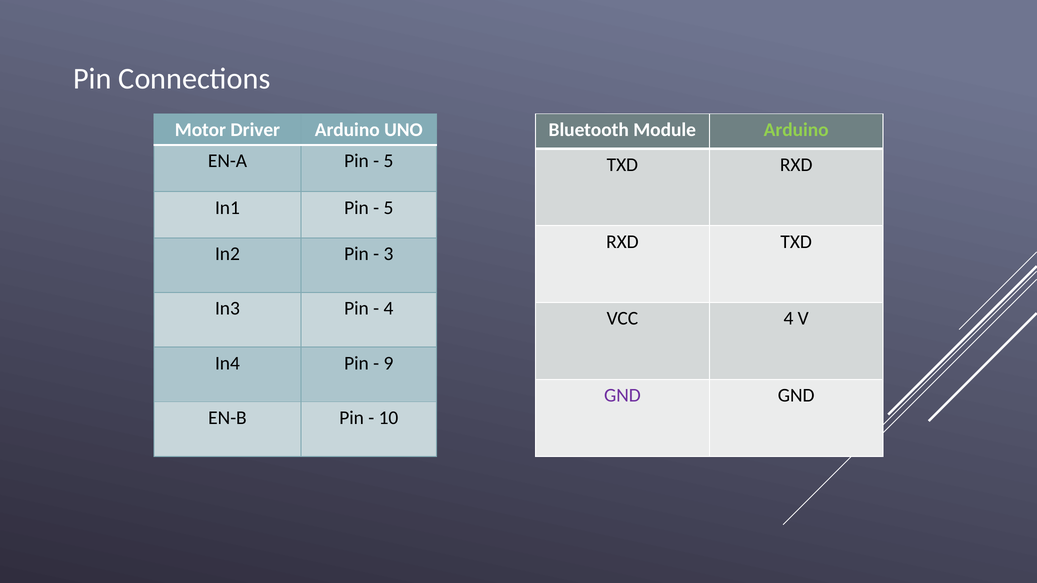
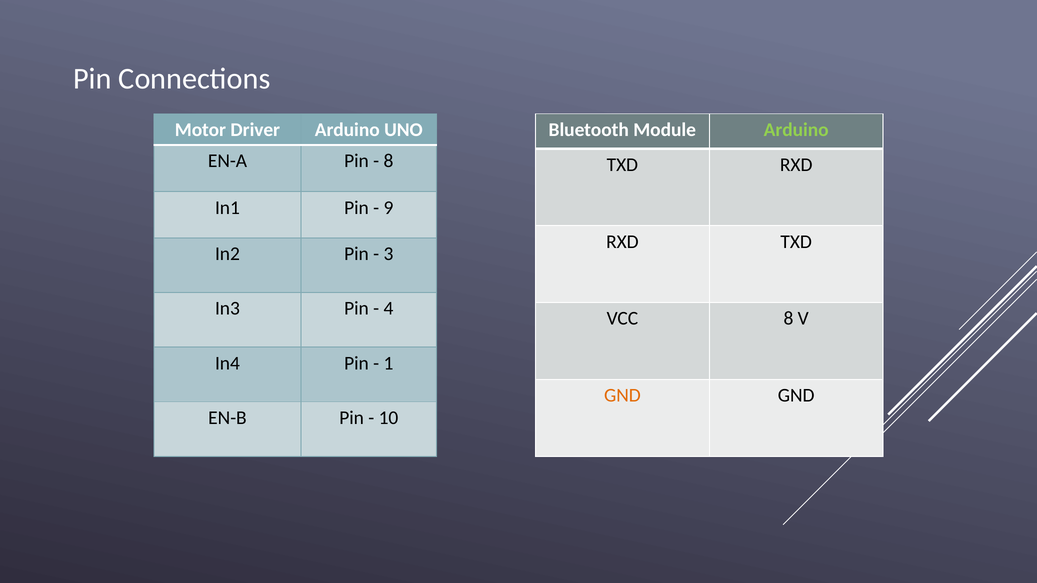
5: 5 -> 8 (388, 161)
5: 5 -> 9 (388, 208)
VCC 4: 4 -> 8 (788, 319)
9: 9 -> 1 (388, 363)
GND colour: purple -> orange (622, 396)
